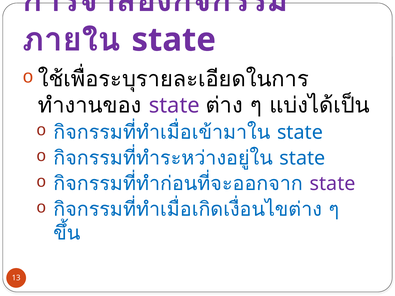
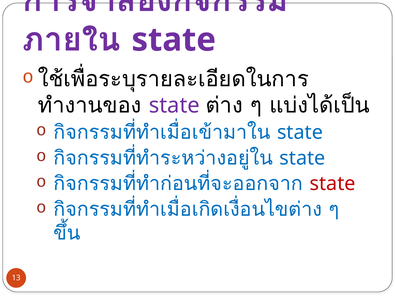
state colour: purple -> red (333, 184)
